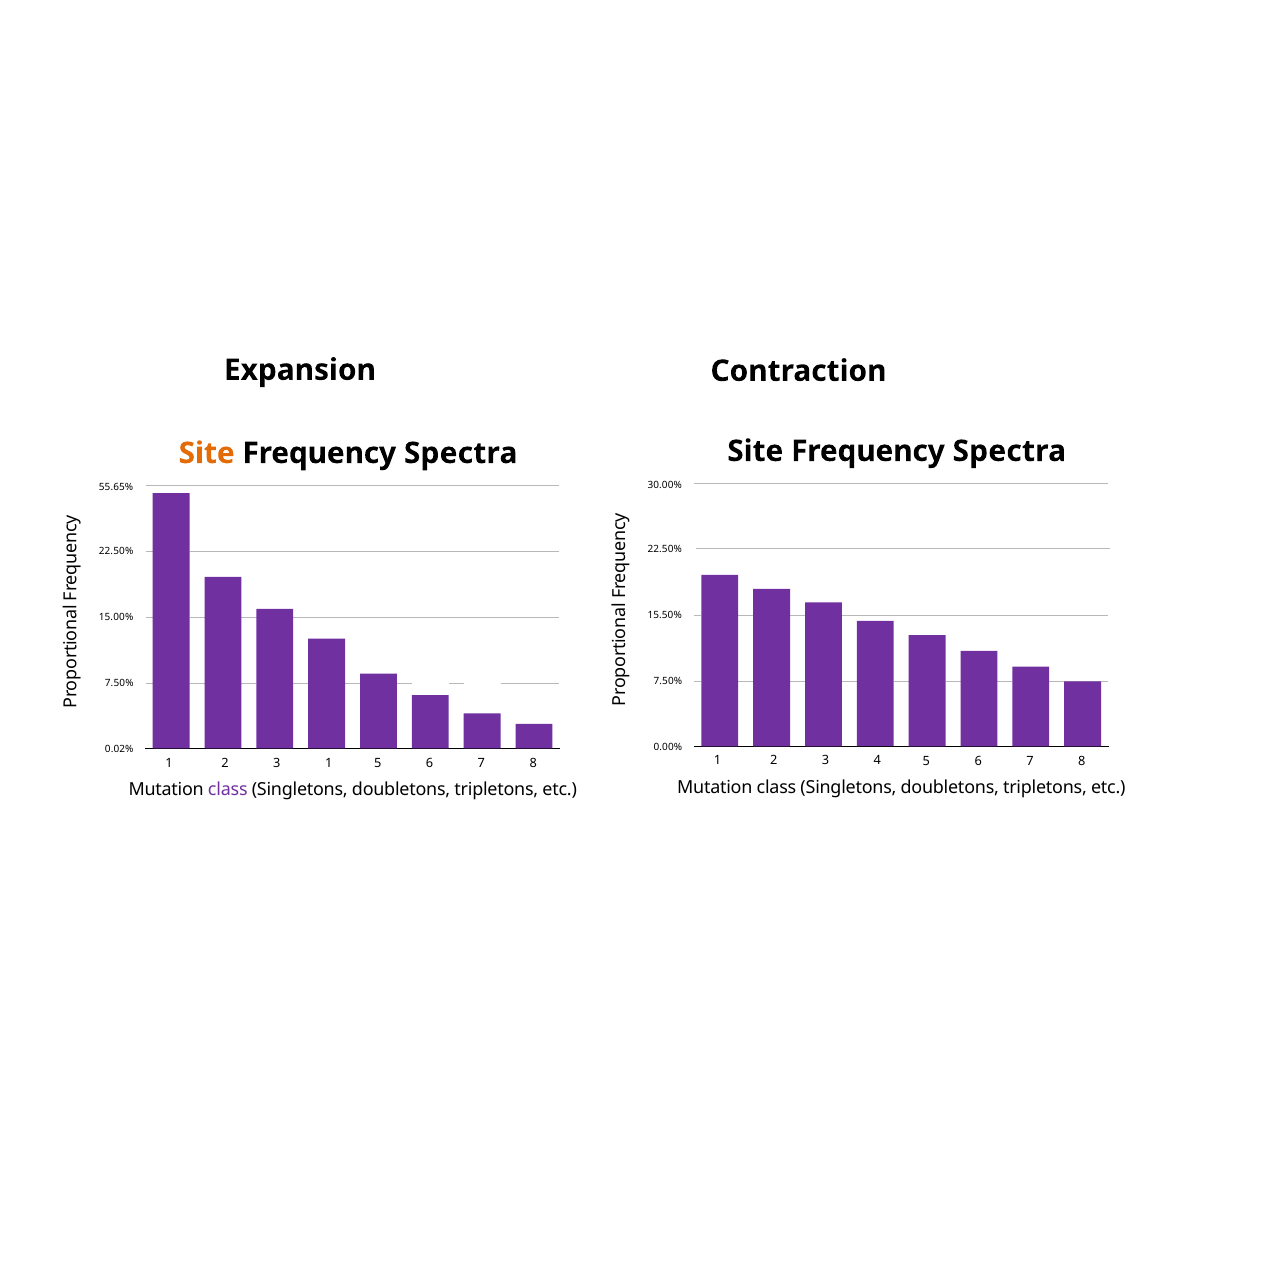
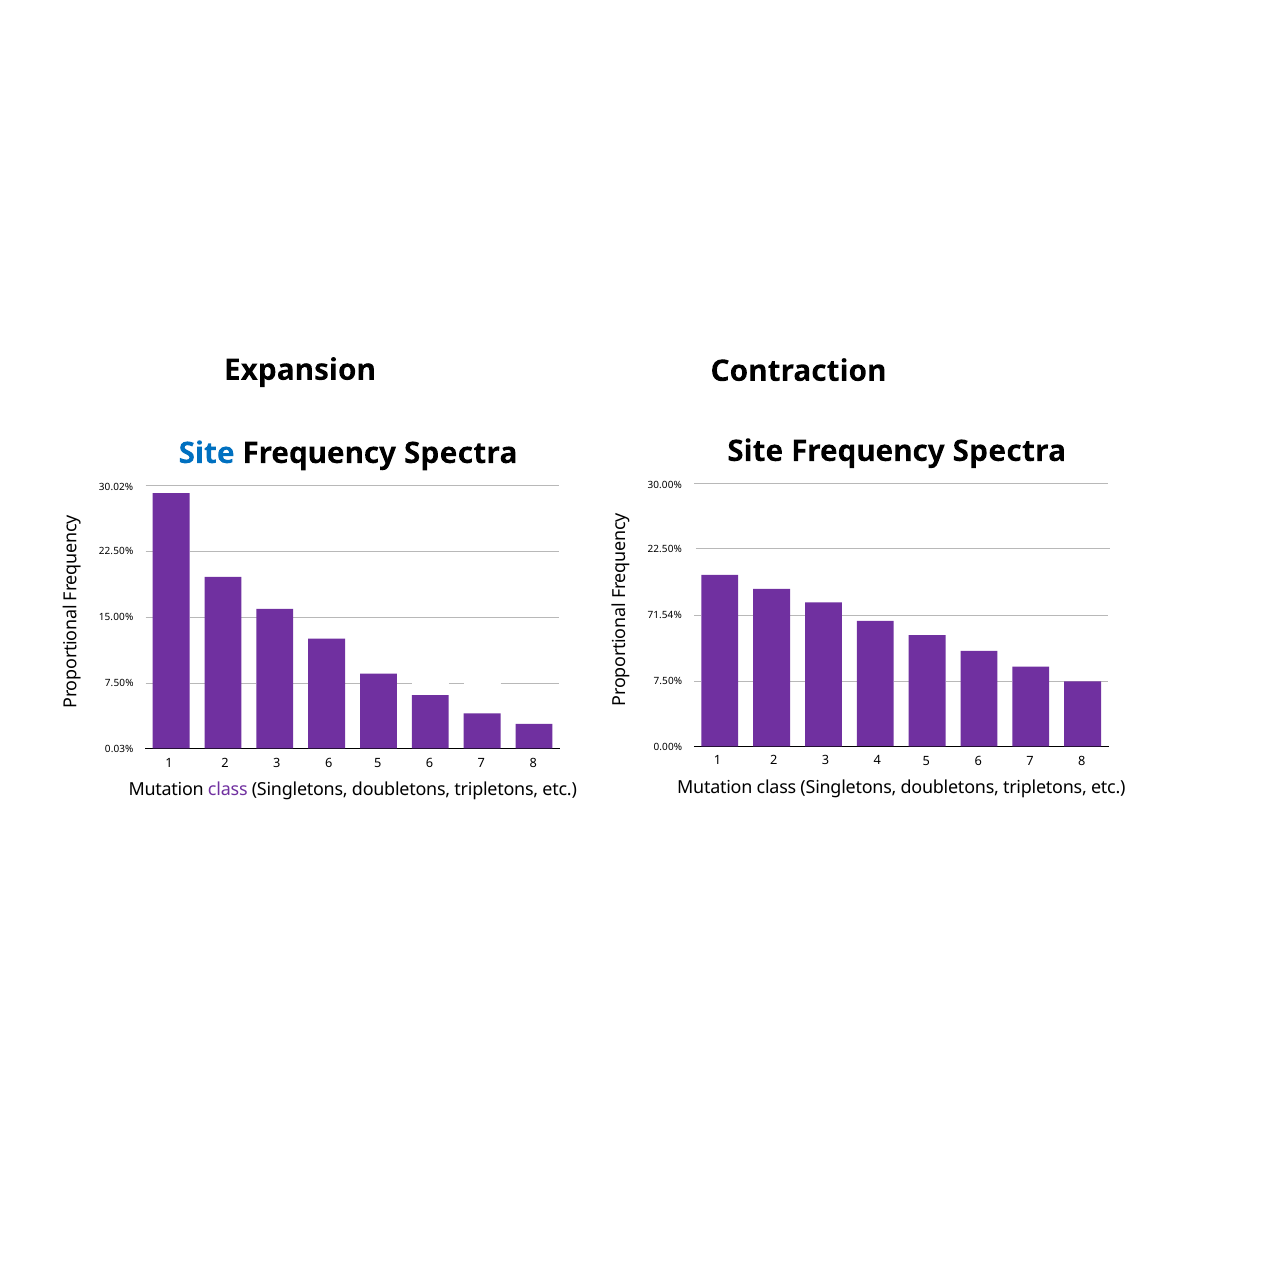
Site colour: orange -> blue (207, 453)
55.65%: 55.65% -> 30.02% (116, 487)
15.50%: 15.50% -> 71.54% (665, 615)
0.02%: 0.02% -> 0.03% (119, 749)
3 1: 1 -> 6 (329, 763)
